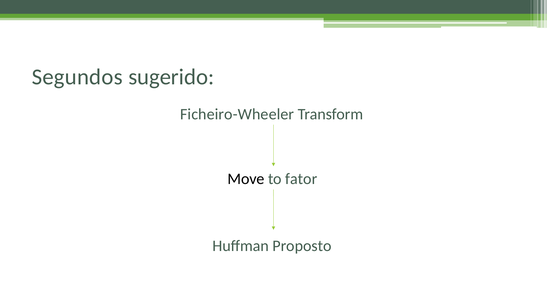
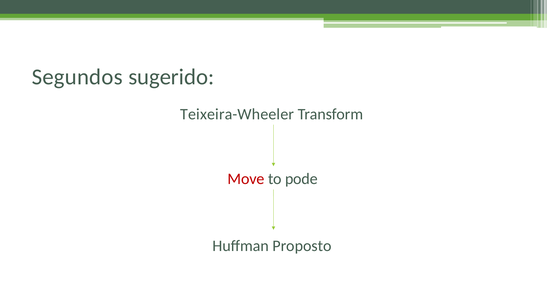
Ficheiro-Wheeler: Ficheiro-Wheeler -> Teixeira-Wheeler (237, 114)
Move colour: black -> red (246, 179)
fator: fator -> pode (301, 179)
